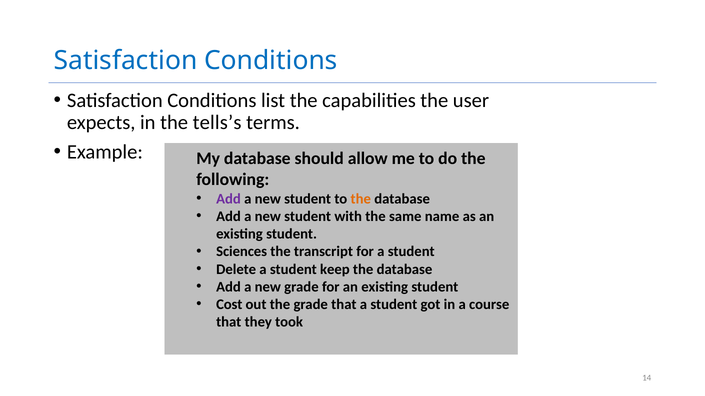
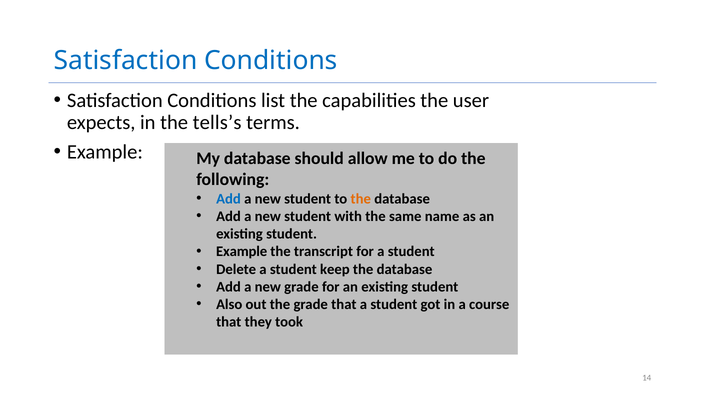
Add colour: purple -> blue (228, 199)
Sciences: Sciences -> Example (242, 252)
Cost: Cost -> Also (229, 305)
